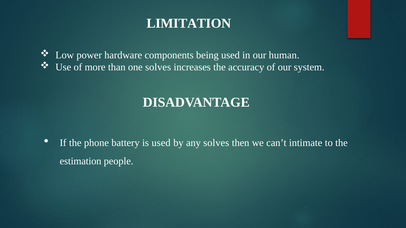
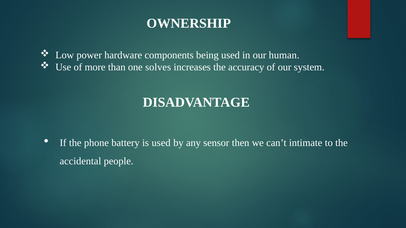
LIMITATION: LIMITATION -> OWNERSHIP (189, 24)
any solves: solves -> sensor (216, 143)
estimation: estimation -> accidental (80, 161)
